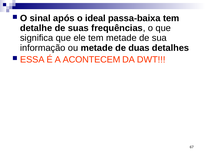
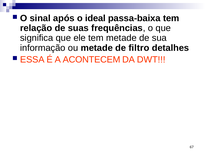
detalhe: detalhe -> relação (36, 28)
duas: duas -> filtro (139, 48)
